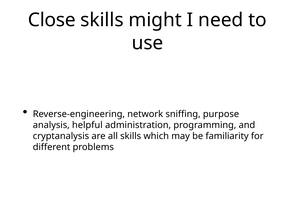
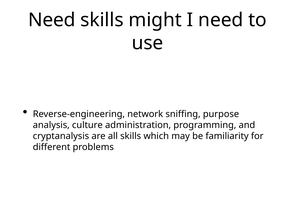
Close: Close -> Need (52, 20)
helpful: helpful -> culture (87, 125)
